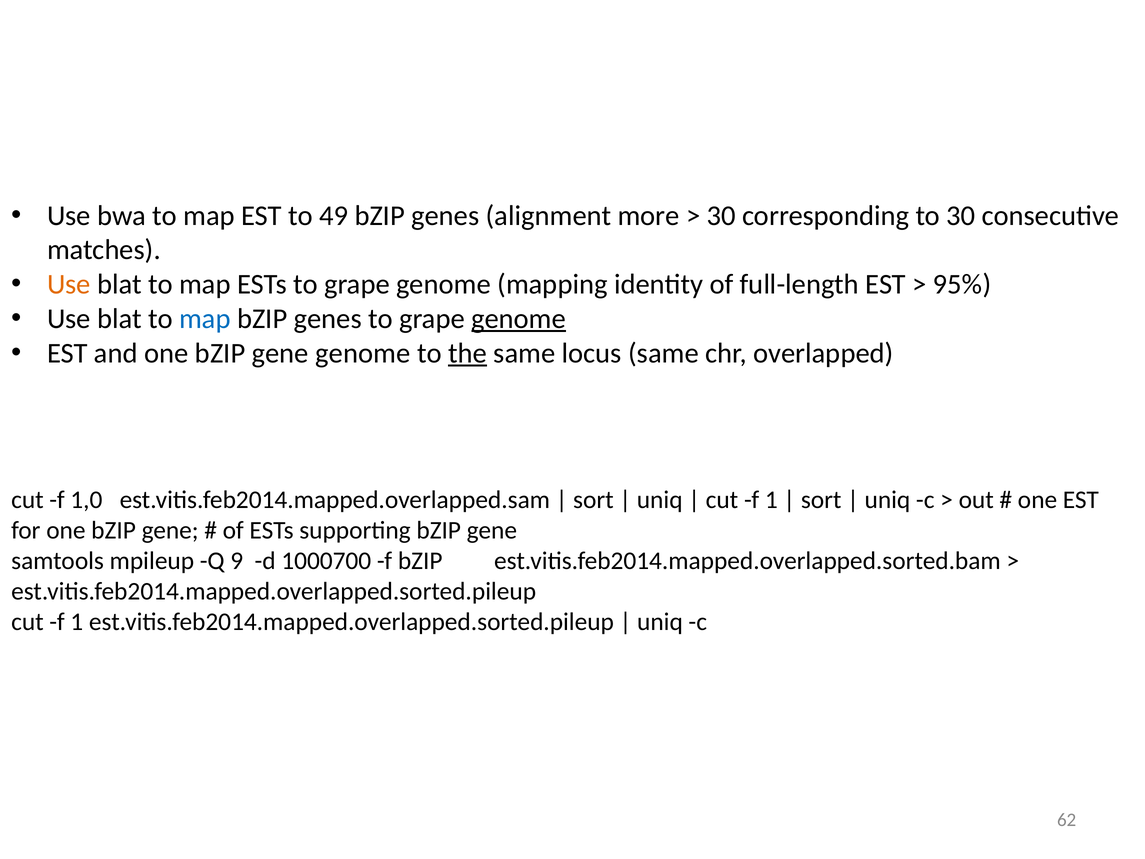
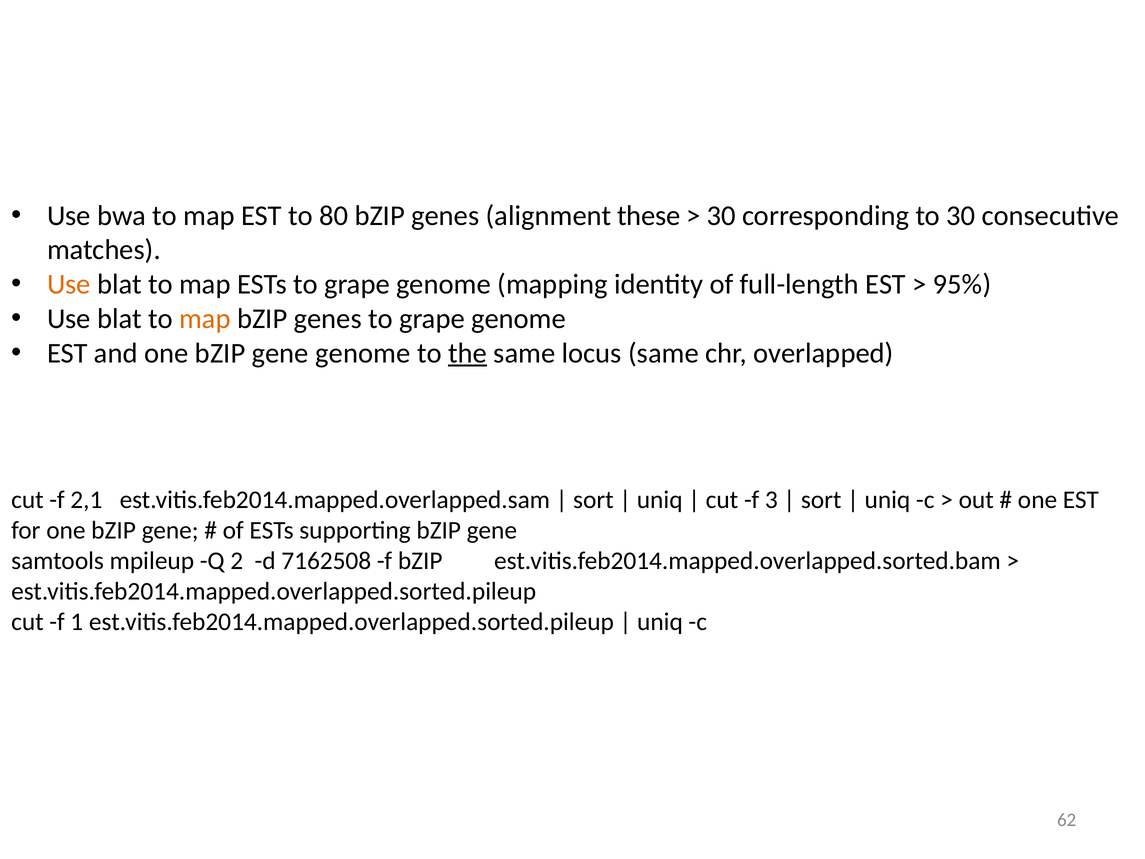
49: 49 -> 80 (334, 216)
more: more -> these (649, 216)
map colour: blue -> orange (205, 319)
genome underline: present -> none (519, 319)
1,0: 1,0 -> 2,1 (86, 500)
1: 1 -> 3 (771, 500)
9: 9 -> 2 (237, 561)
1000700: 1000700 -> 7162508 (326, 561)
